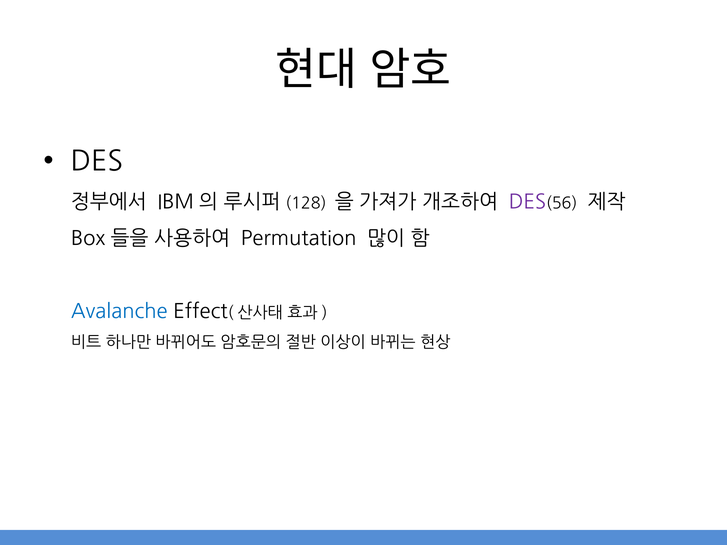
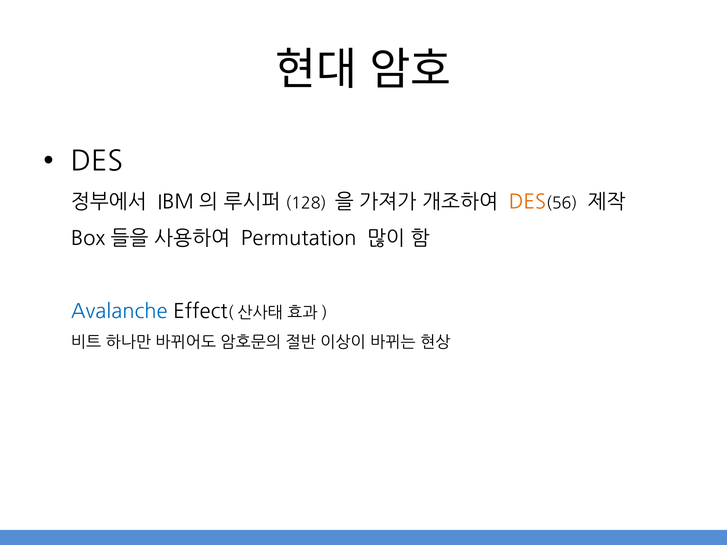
DES colour: purple -> orange (527, 202)
